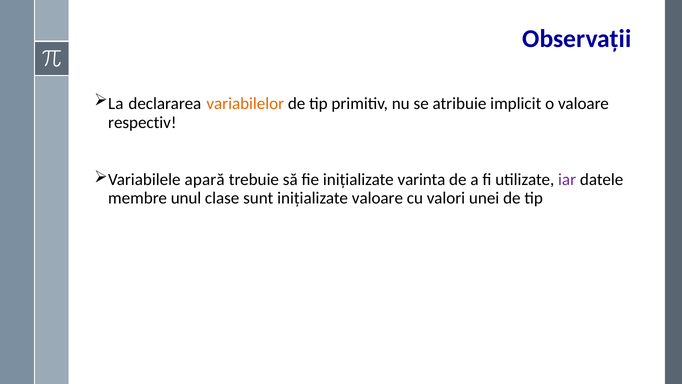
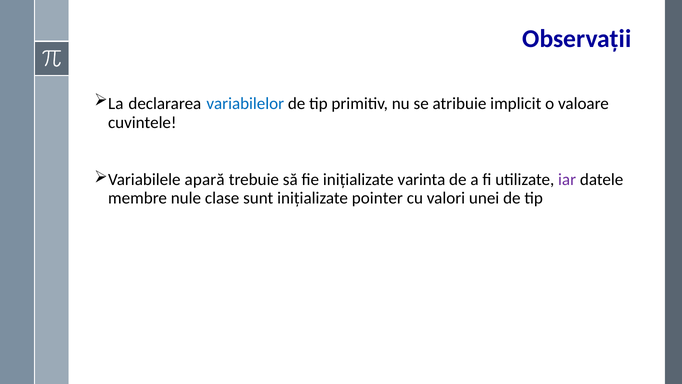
variabilelor colour: orange -> blue (245, 104)
respectiv: respectiv -> cuvintele (142, 123)
unul: unul -> nule (186, 198)
inițializate valoare: valoare -> pointer (377, 198)
